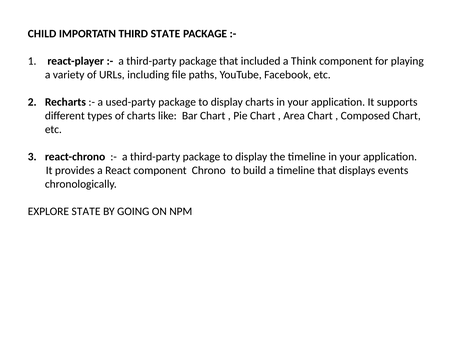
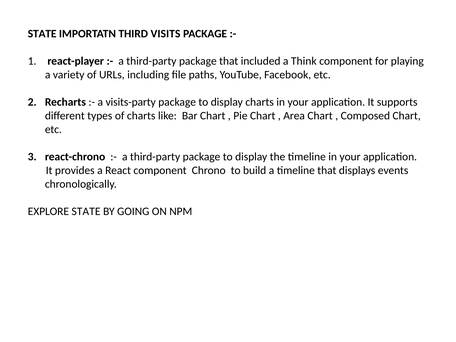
CHILD: CHILD -> STATE (42, 34)
THIRD STATE: STATE -> VISITS (166, 34)
used-party: used-party -> visits-party (131, 102)
